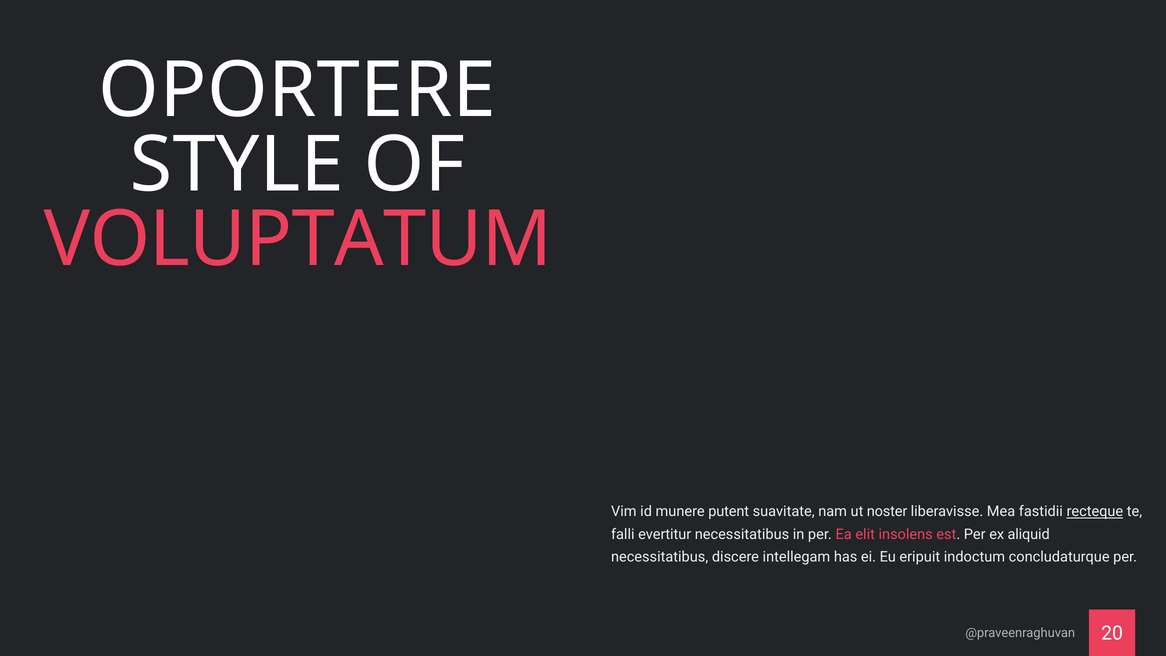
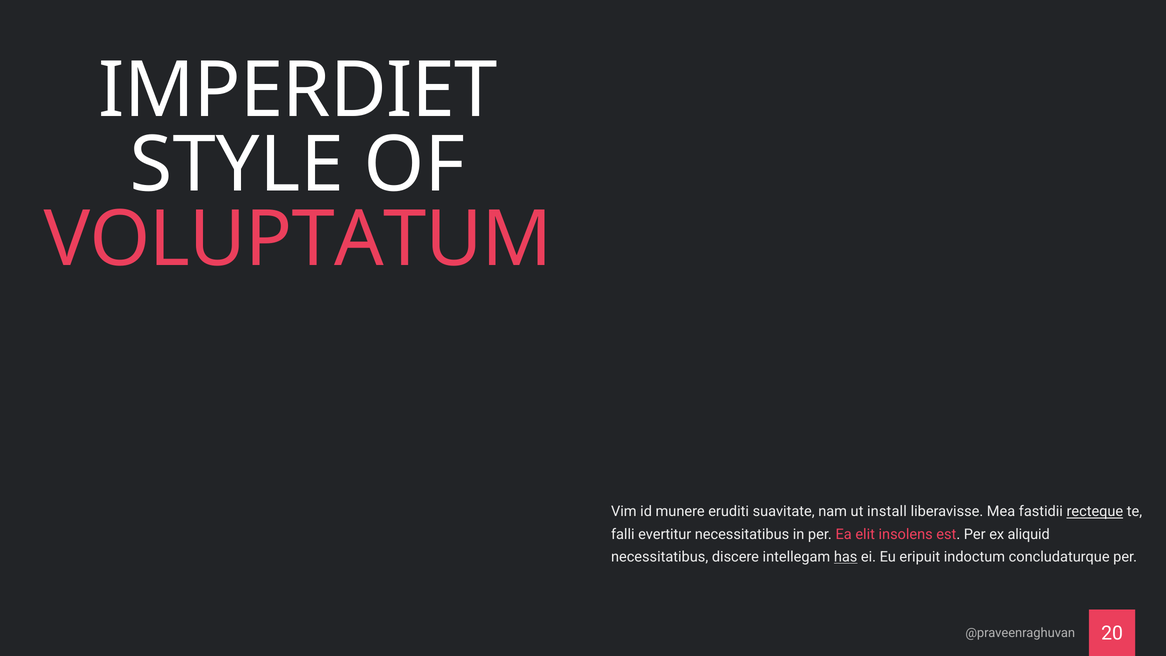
OPORTERE: OPORTERE -> IMPERDIET (298, 90)
putent: putent -> eruditi (729, 511)
noster: noster -> install (887, 511)
has underline: none -> present (846, 557)
